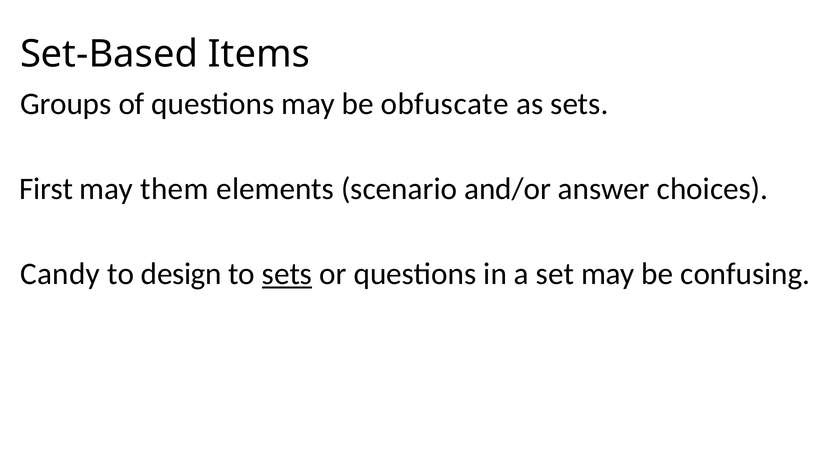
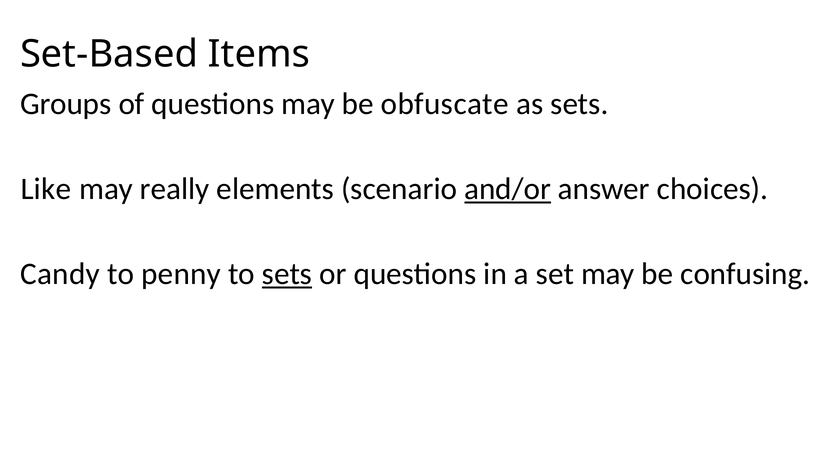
First: First -> Like (46, 189)
them: them -> really (175, 189)
and/or underline: none -> present (508, 189)
design: design -> penny (181, 274)
